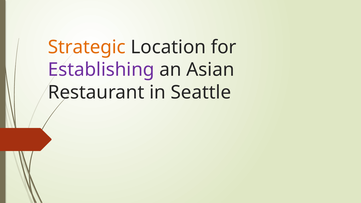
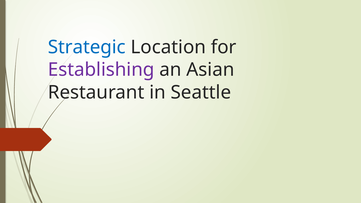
Strategic colour: orange -> blue (87, 47)
